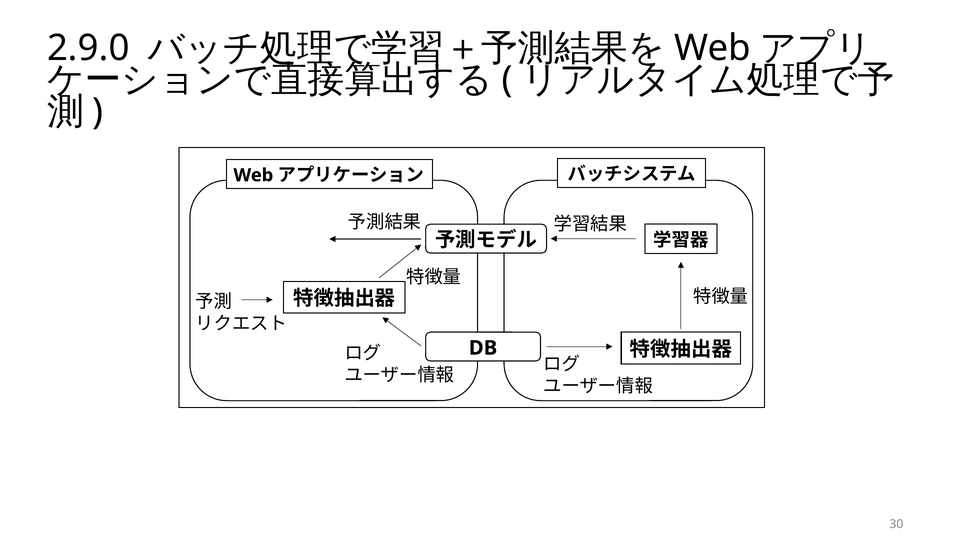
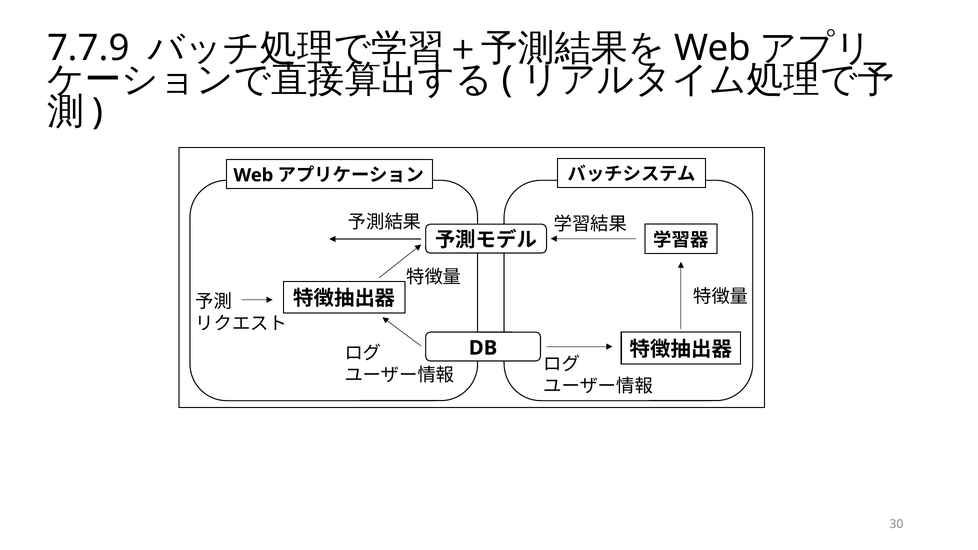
2.9.0: 2.9.0 -> 7.7.9 (88, 48)
